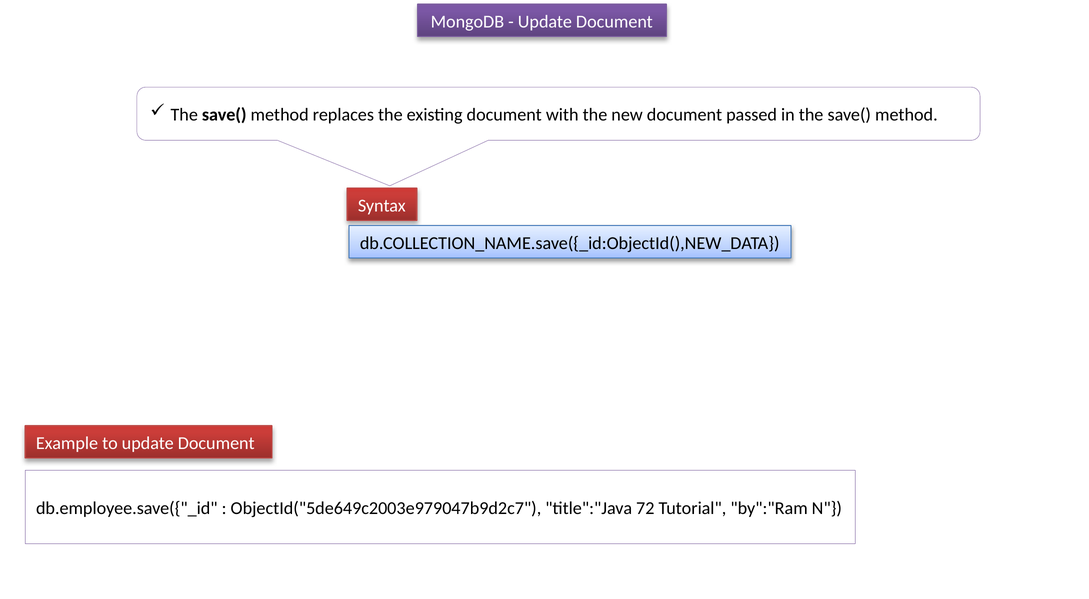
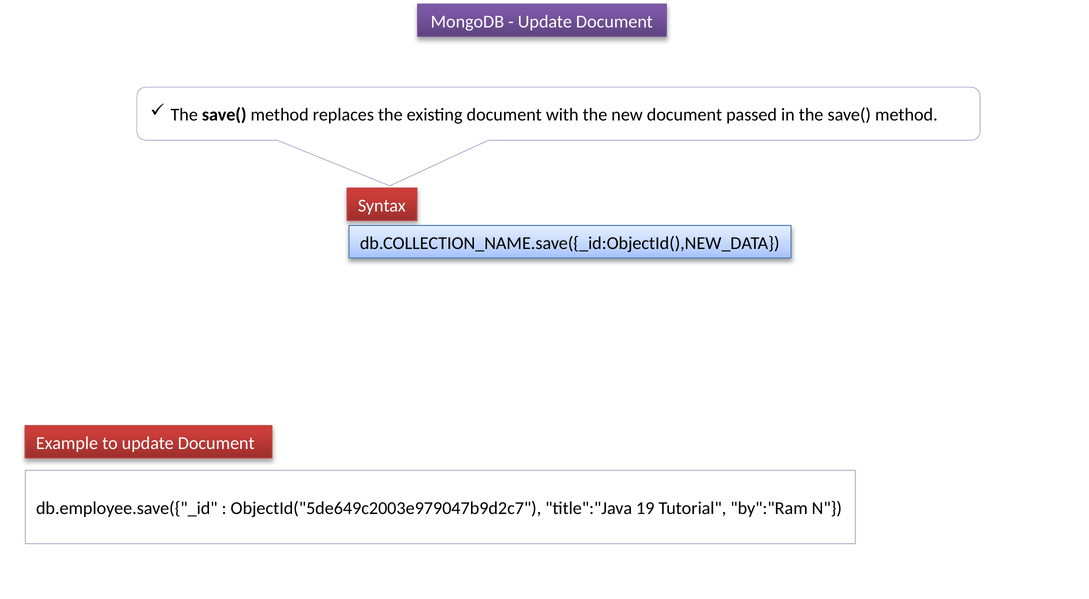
72: 72 -> 19 (645, 508)
